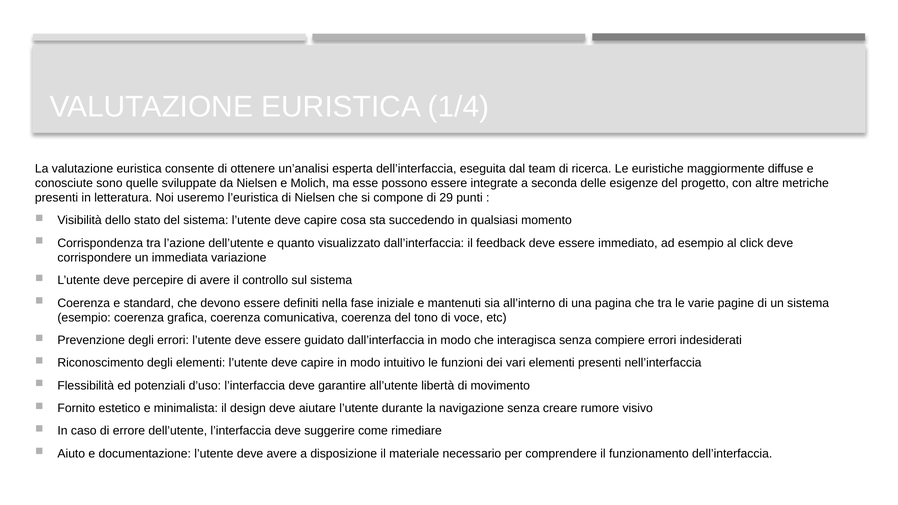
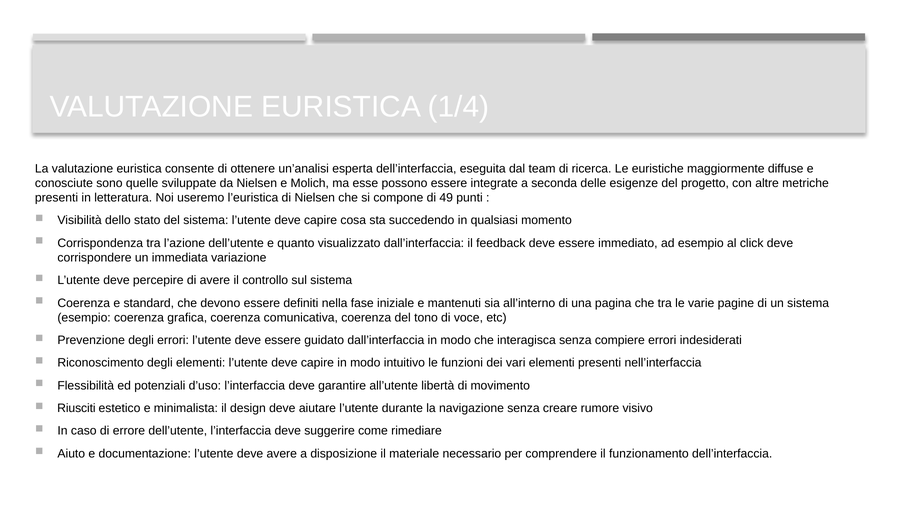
29: 29 -> 49 (446, 198)
Fornito: Fornito -> Riusciti (76, 408)
